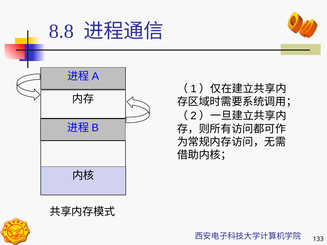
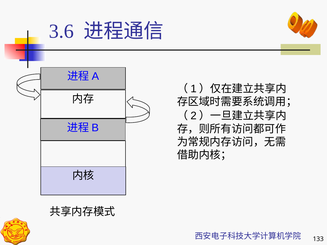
8.8: 8.8 -> 3.6 (61, 31)
